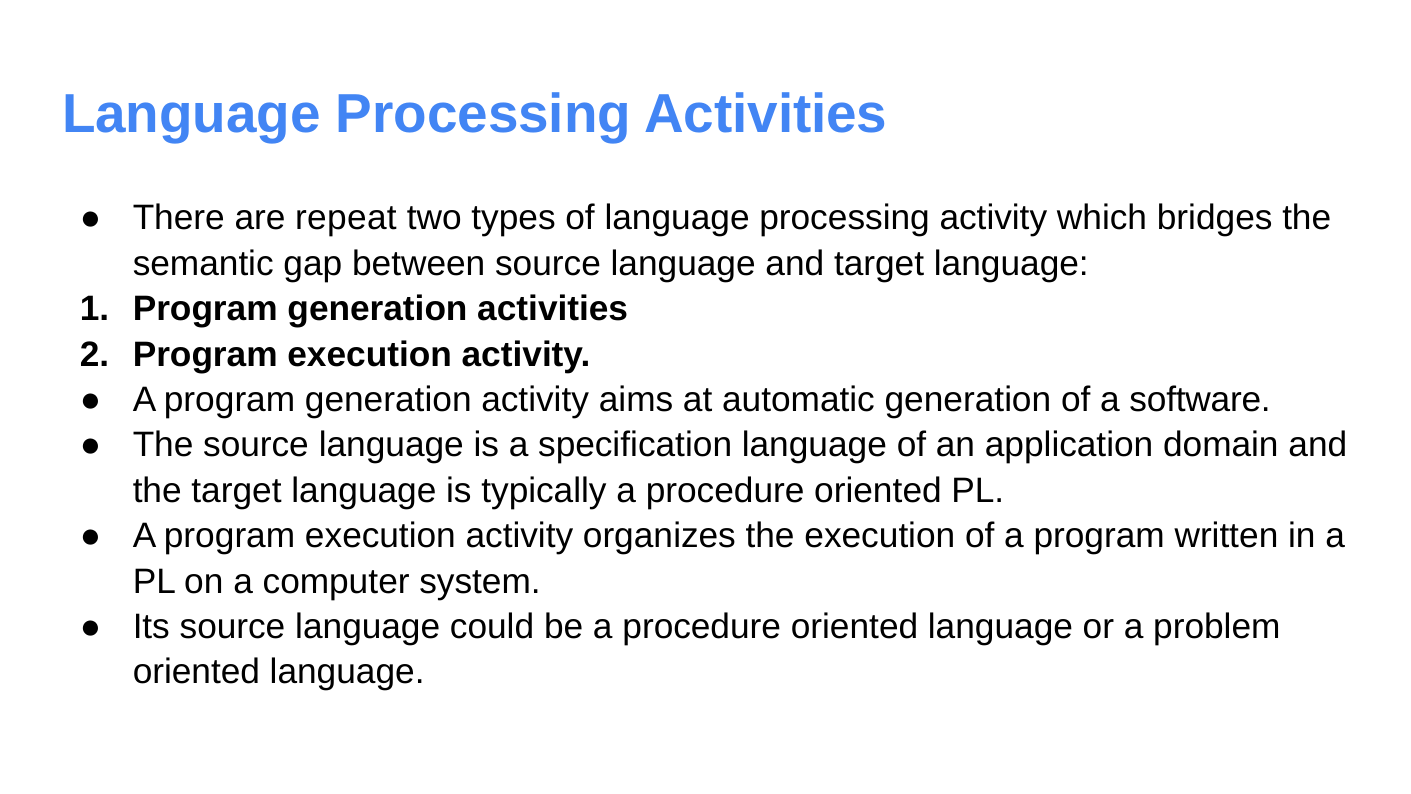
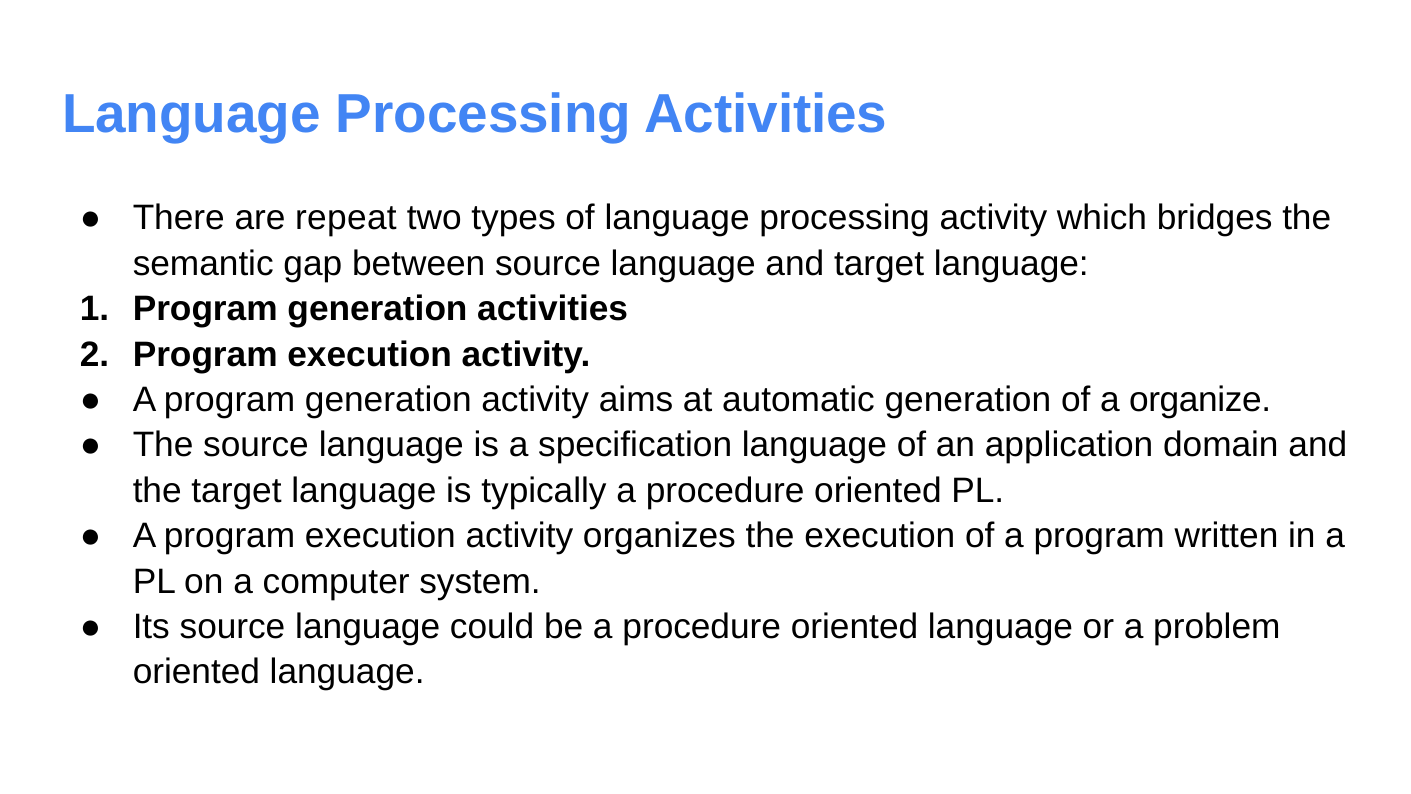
software: software -> organize (1200, 400)
